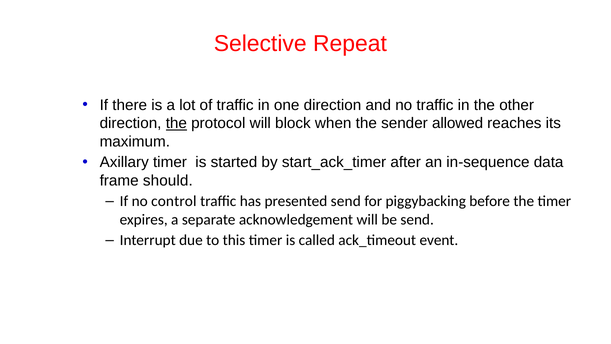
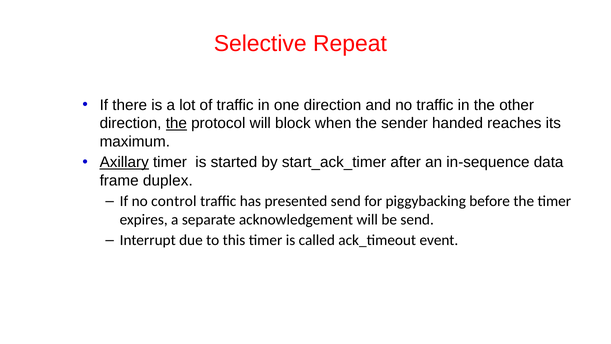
allowed: allowed -> handed (458, 123)
Axillary underline: none -> present (124, 162)
should: should -> duplex (168, 181)
